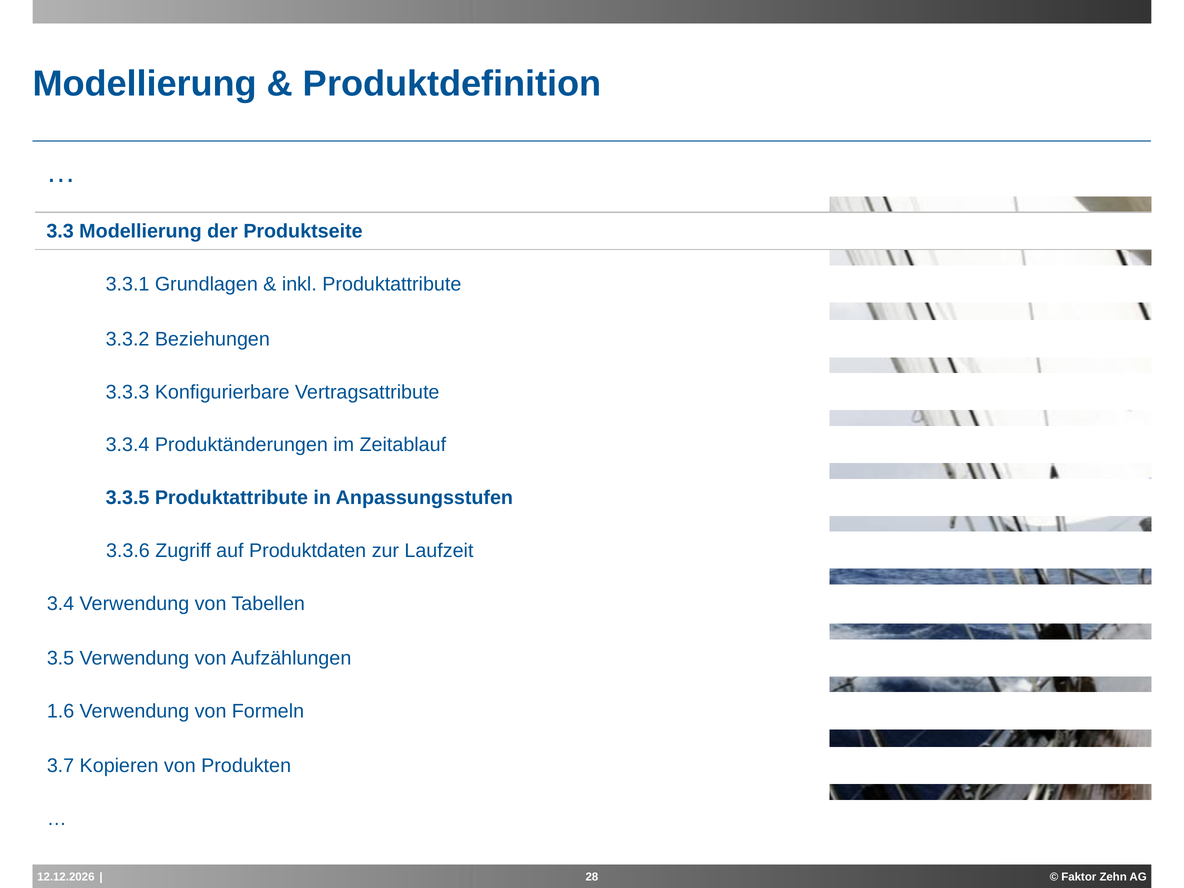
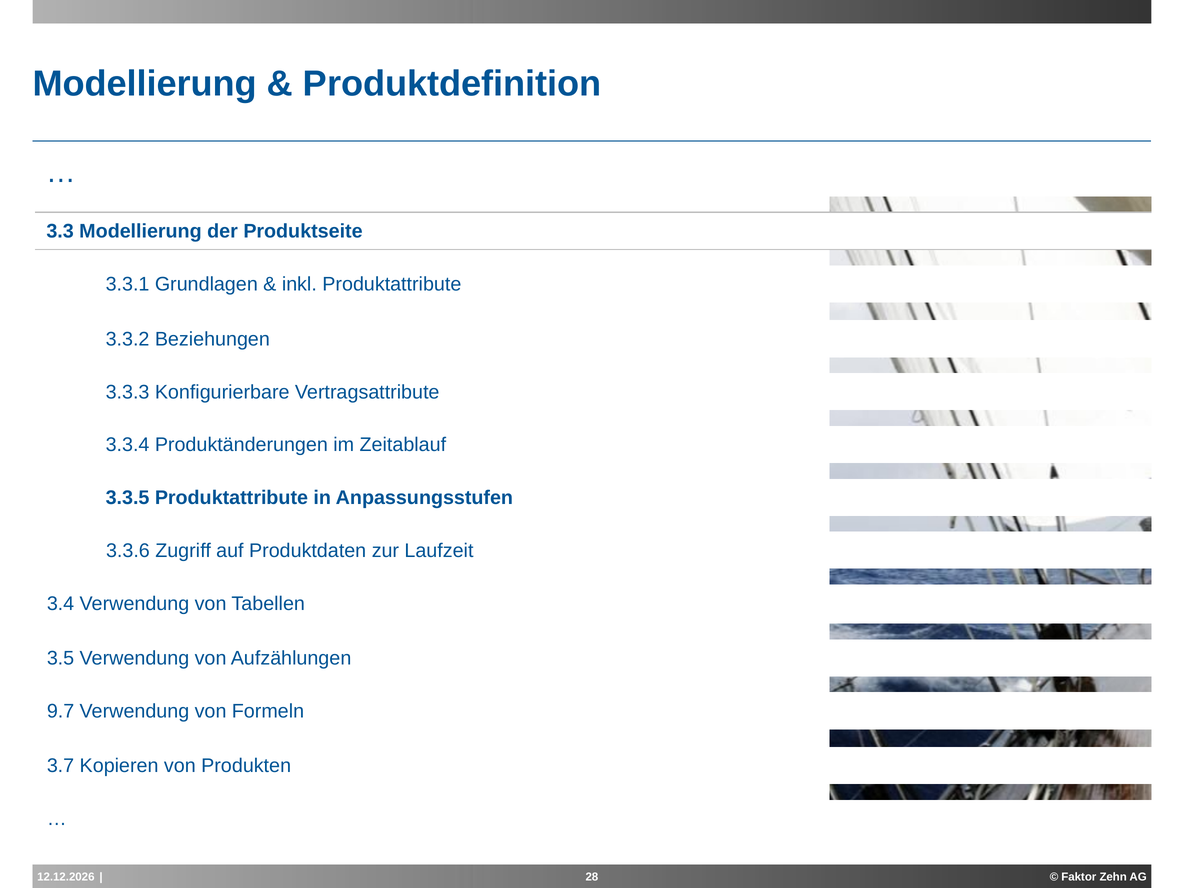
1.6: 1.6 -> 9.7 (61, 711)
